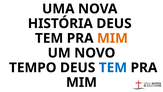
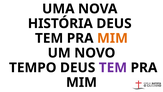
TEM colour: blue -> purple (113, 67)
